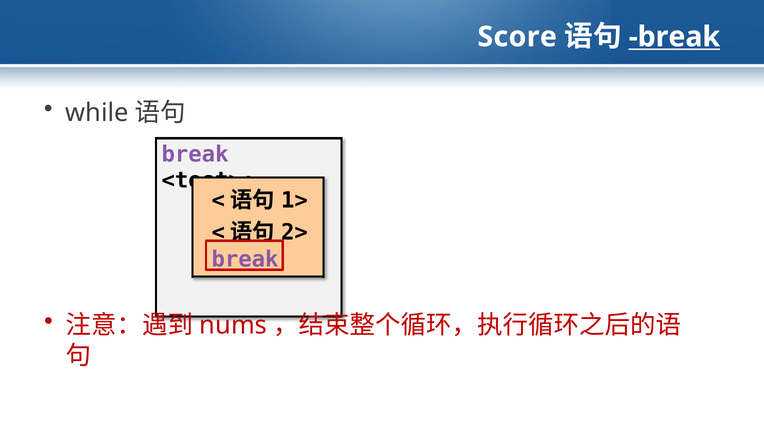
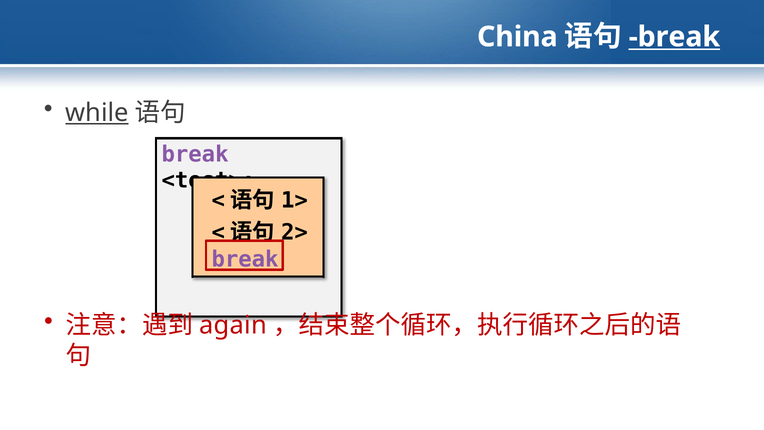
Score: Score -> China (517, 37)
while underline: none -> present (97, 113)
nums: nums -> again (233, 325)
